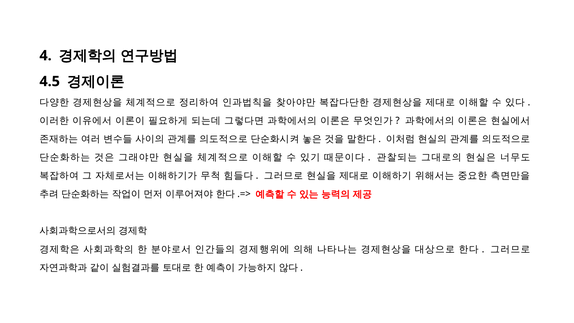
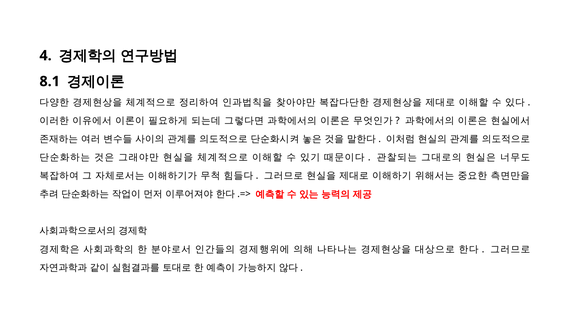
4.5: 4.5 -> 8.1 (50, 81)
